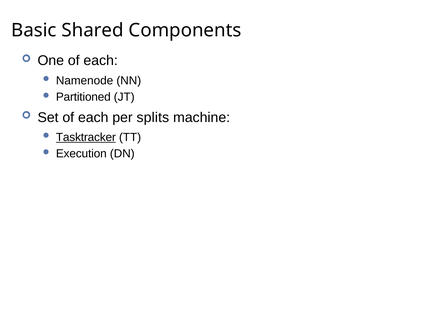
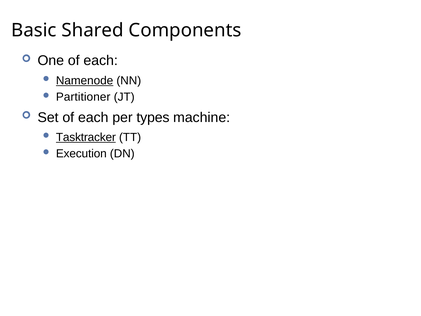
Namenode underline: none -> present (85, 81)
Partitioned: Partitioned -> Partitioner (83, 97)
splits: splits -> types (153, 117)
